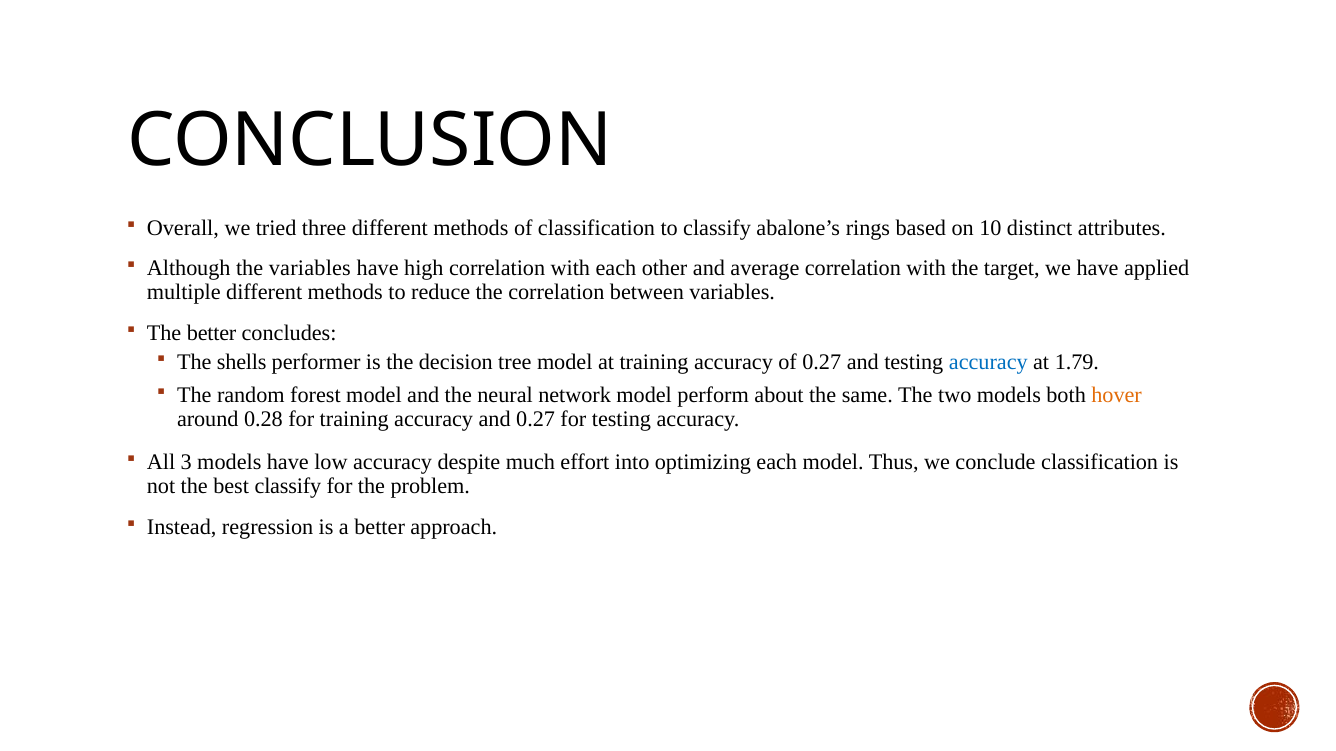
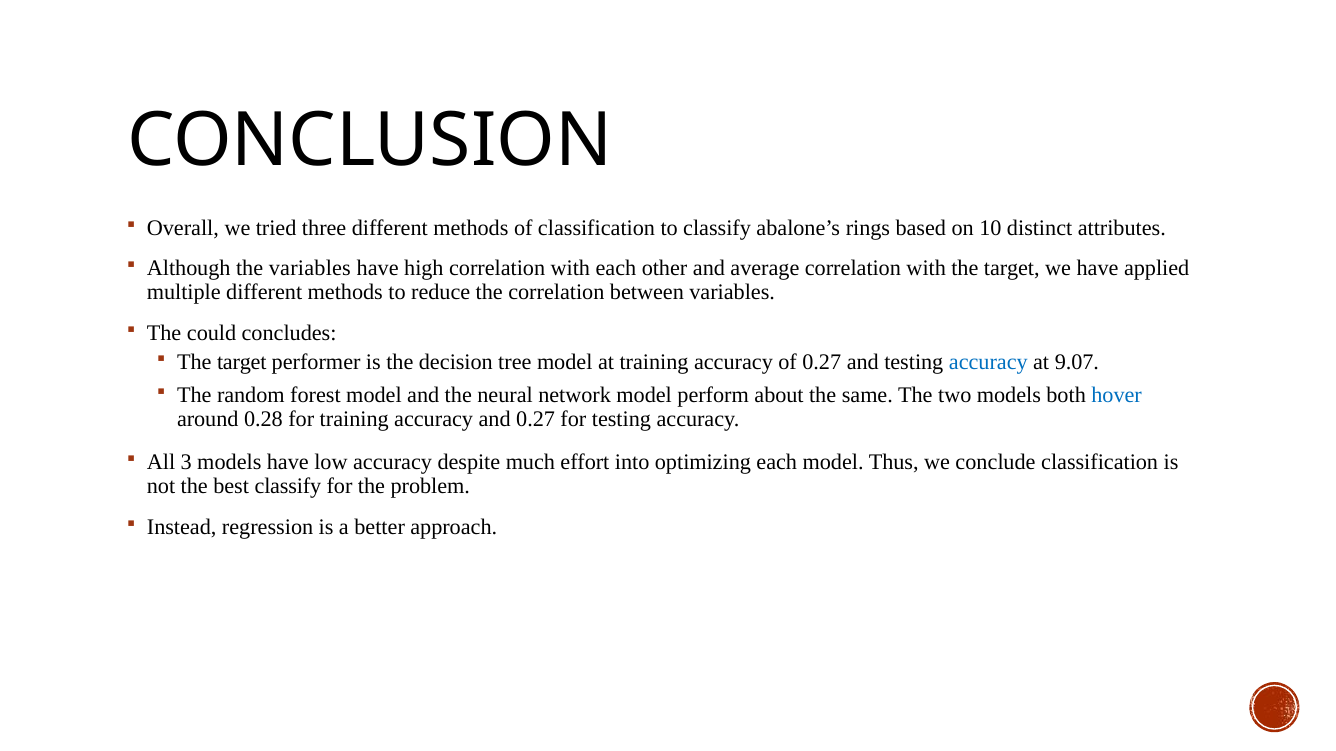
The better: better -> could (212, 333)
shells: shells -> target (242, 363)
1.79: 1.79 -> 9.07 (1077, 363)
hover colour: orange -> blue (1117, 395)
